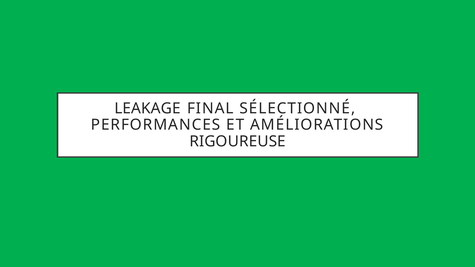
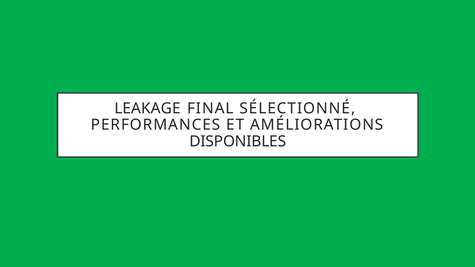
RIGOUREUSE: RIGOUREUSE -> DISPONIBLES (238, 142)
